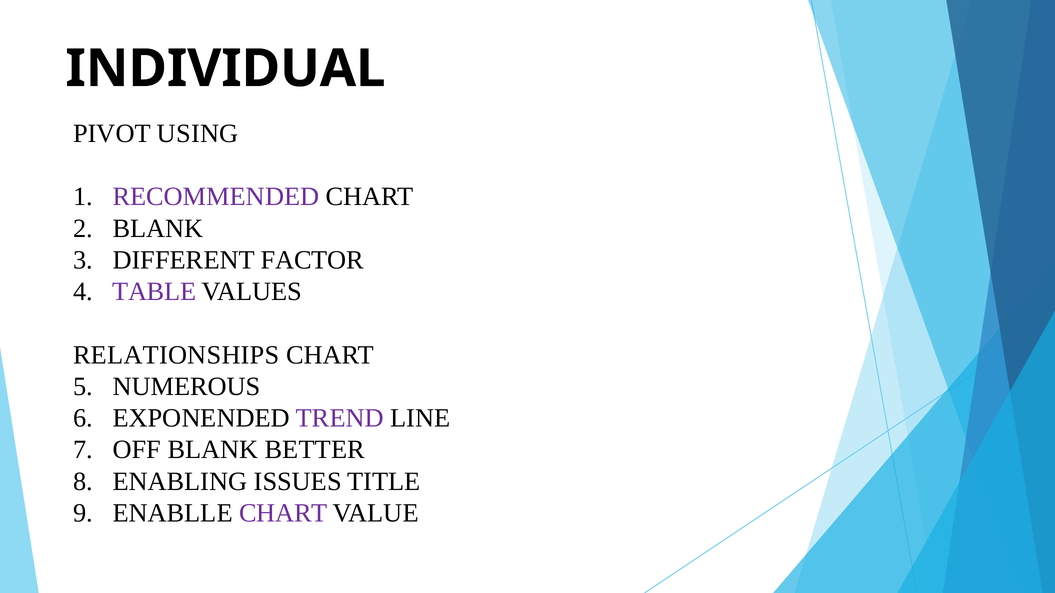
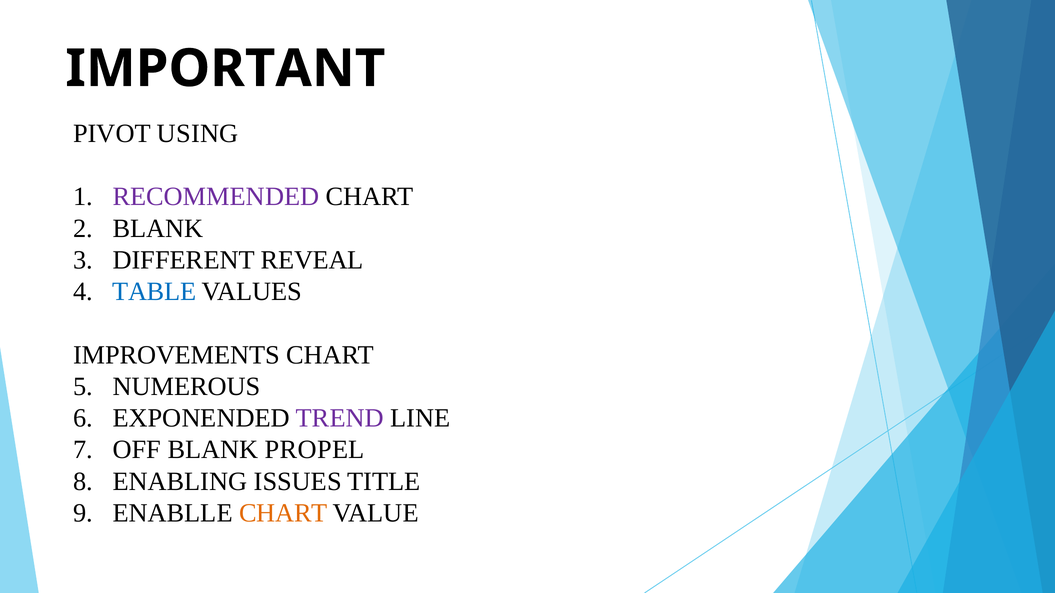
INDIVIDUAL: INDIVIDUAL -> IMPORTANT (225, 69)
FACTOR: FACTOR -> REVEAL (312, 260)
TABLE colour: purple -> blue (154, 292)
RELATIONSHIPS: RELATIONSHIPS -> IMPROVEMENTS (176, 355)
BETTER: BETTER -> PROPEL (315, 450)
CHART colour: purple -> orange (283, 513)
